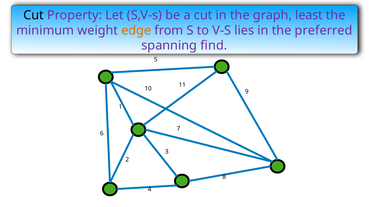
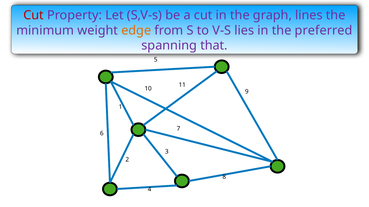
Cut colour: black -> red (34, 15)
least: least -> lines (309, 15)
find: find -> that (214, 46)
